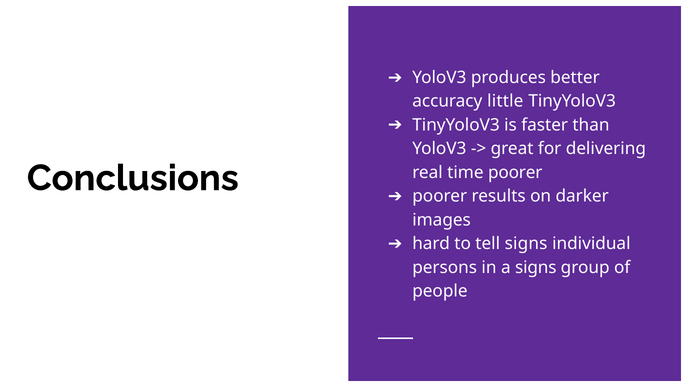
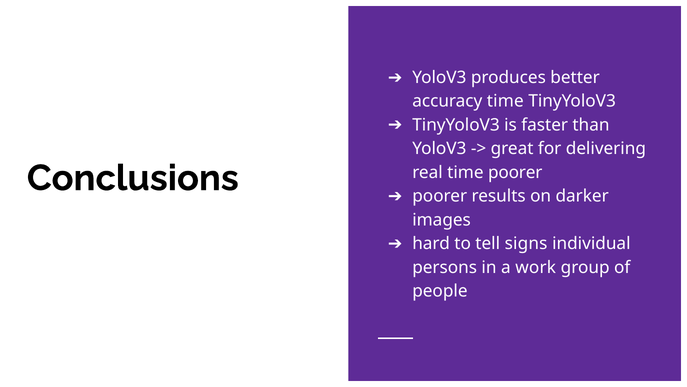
accuracy little: little -> time (505, 101)
a signs: signs -> work (536, 267)
